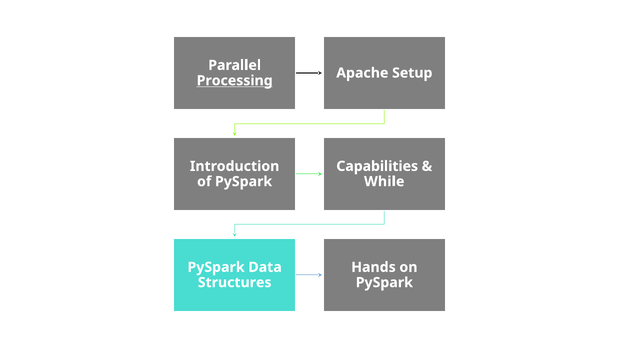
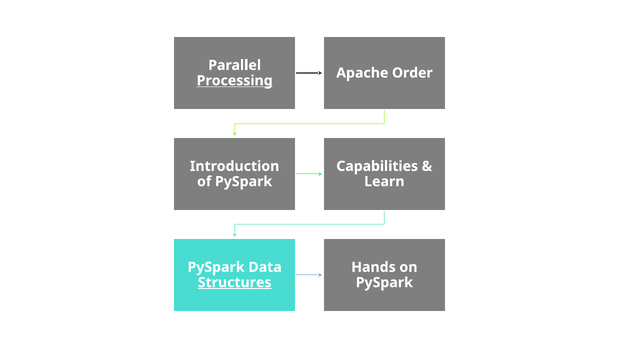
Setup: Setup -> Order (412, 73)
While: While -> Learn (384, 182)
Structures underline: none -> present (235, 283)
